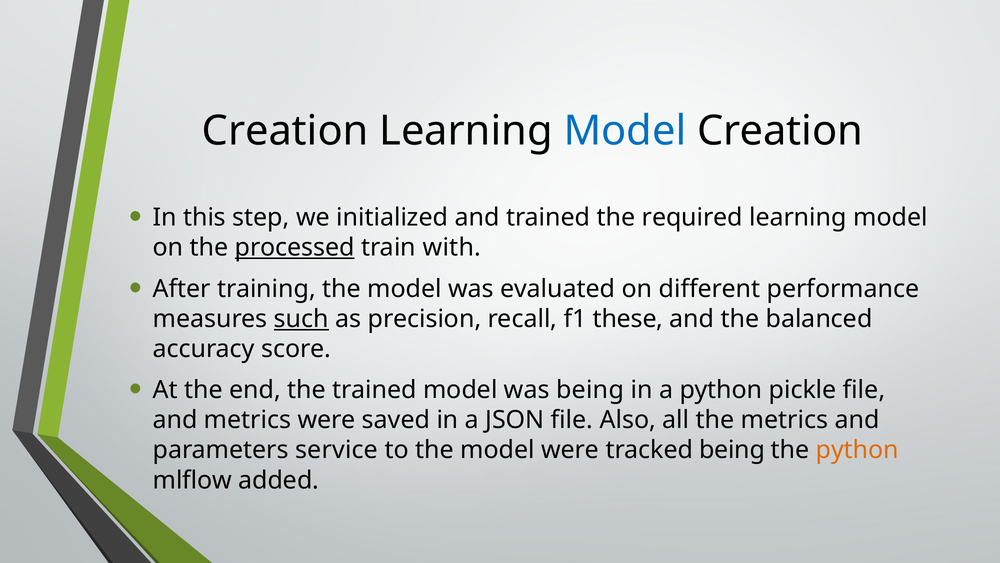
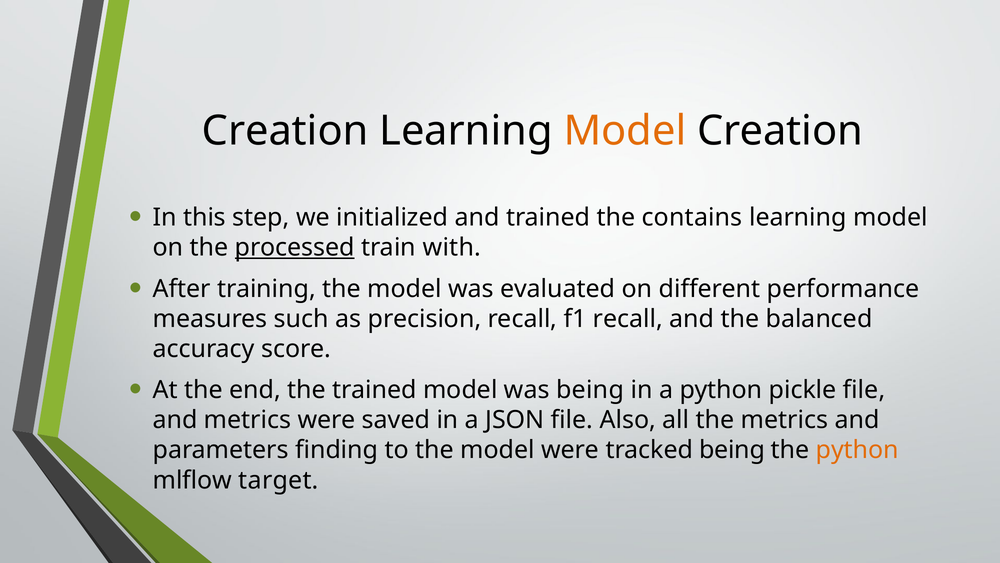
Model colour: blue -> orange (625, 131)
required: required -> contains (692, 217)
such underline: present -> none (301, 319)
f1 these: these -> recall (628, 319)
service: service -> finding (337, 450)
added: added -> target (279, 480)
